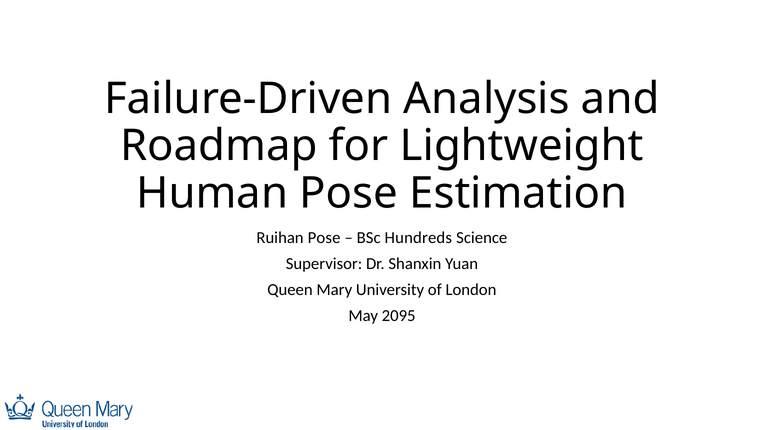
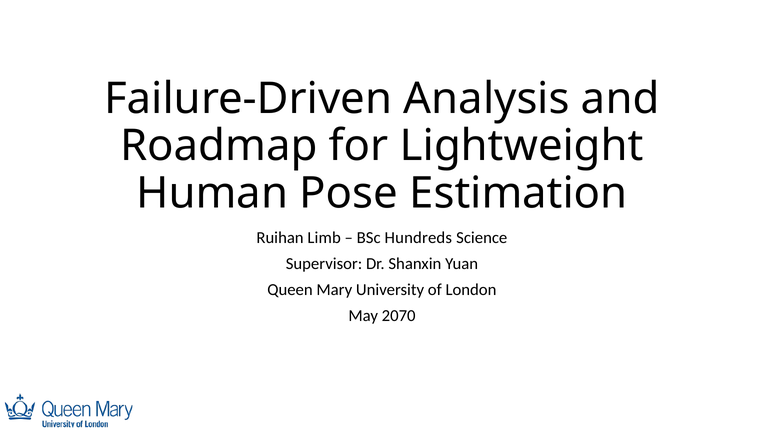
Ruihan Pose: Pose -> Limb (324, 238)
2095: 2095 -> 2070 (399, 316)
